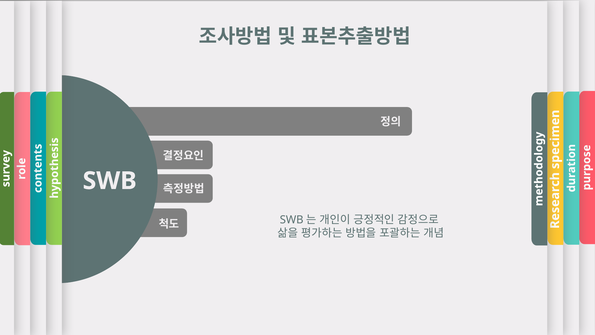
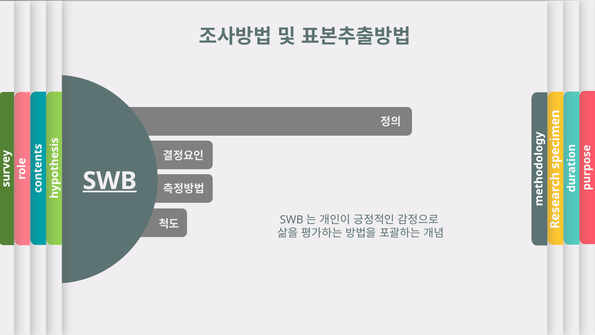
SWB underline: none -> present (110, 181)
